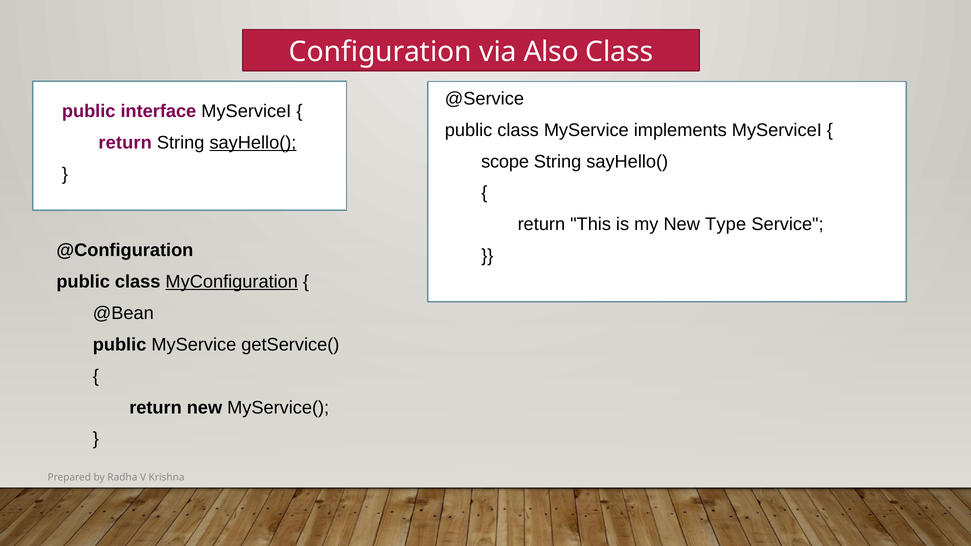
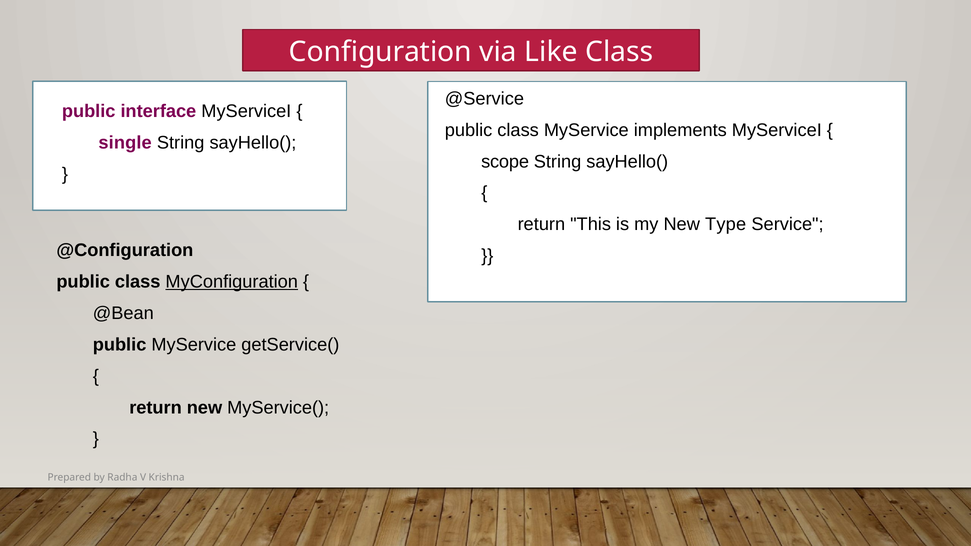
Also: Also -> Like (551, 52)
return: return -> single (125, 143)
sayHello( underline: present -> none (253, 143)
